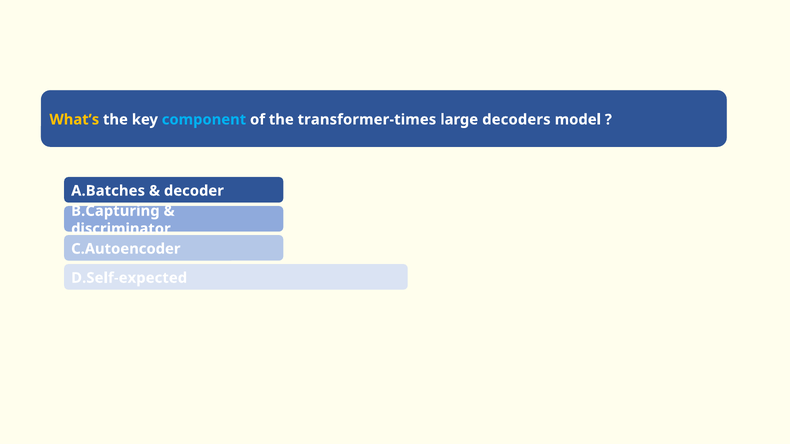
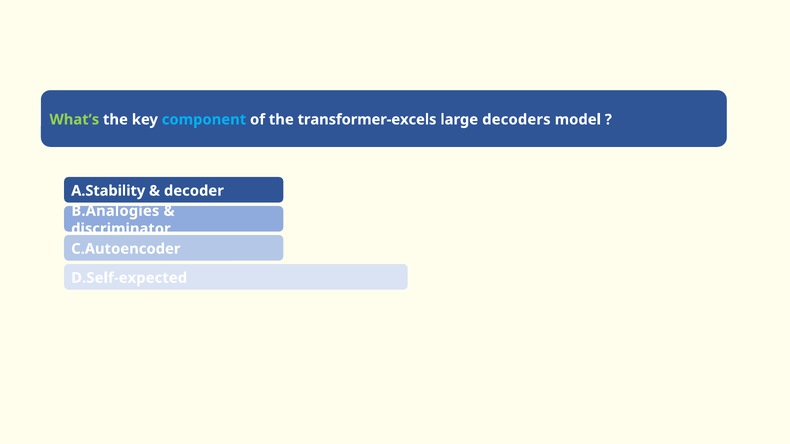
What’s colour: yellow -> light green (74, 120)
transformer-times: transformer-times -> transformer-excels (367, 120)
A.Batches: A.Batches -> A.Stability (108, 191)
B.Capturing: B.Capturing -> B.Analogies (115, 211)
